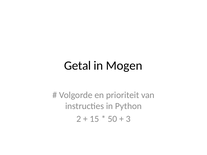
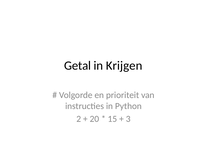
Mogen: Mogen -> Krijgen (124, 66)
15: 15 -> 20 (94, 119)
50: 50 -> 15 (112, 119)
